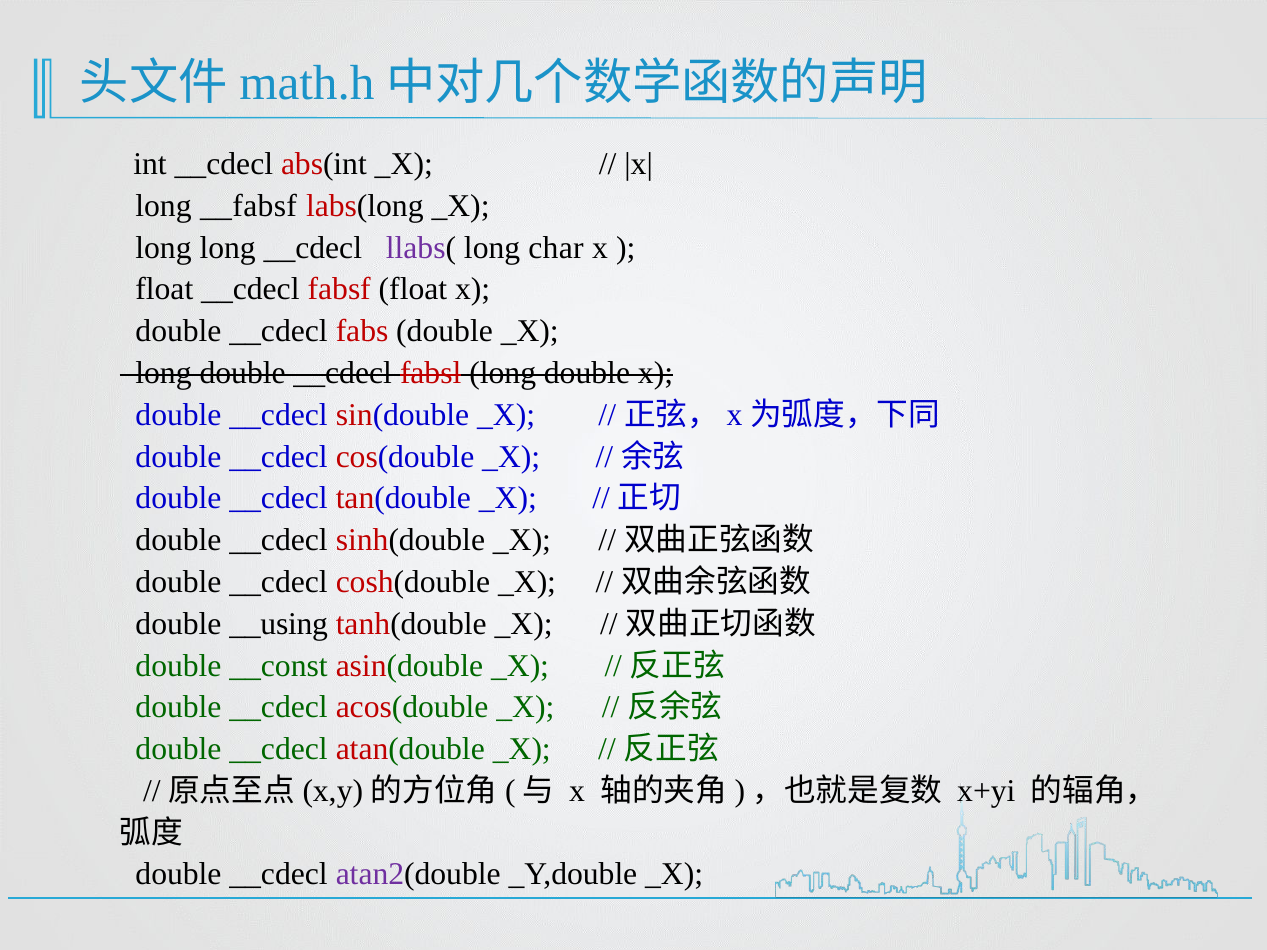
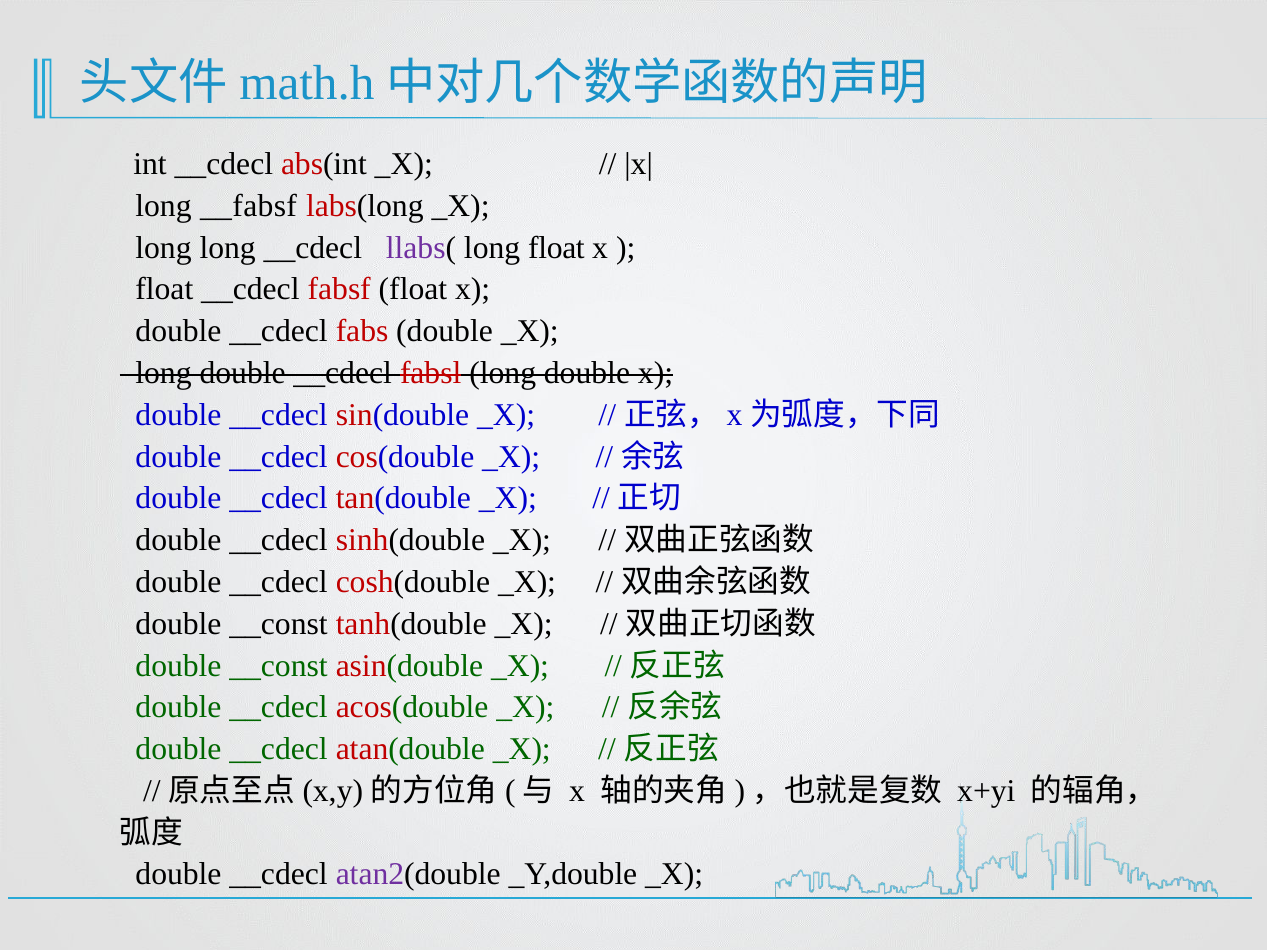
long char: char -> float (556, 248)
__using: __using -> __const (279, 624)
